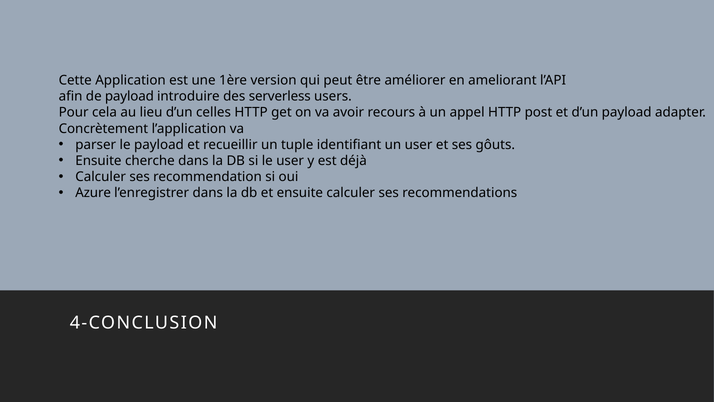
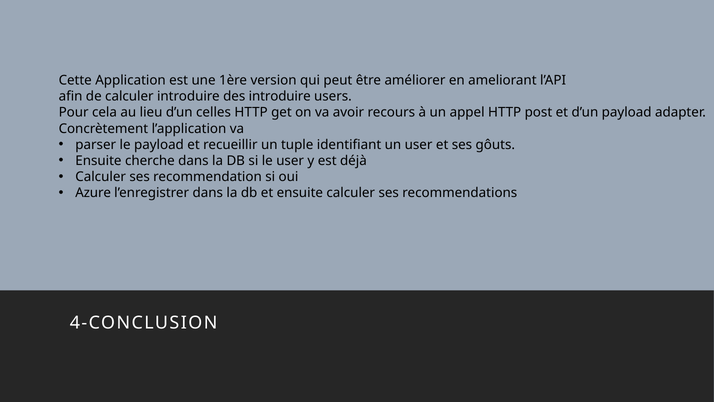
de payload: payload -> calculer (129, 96)
des serverless: serverless -> introduire (280, 96)
